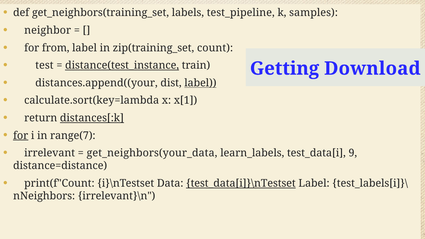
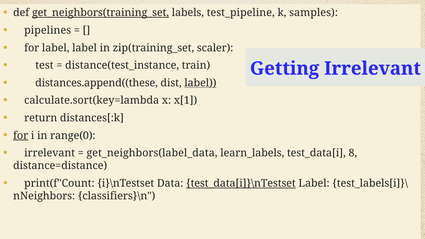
get_neighbors(training_set underline: none -> present (101, 13)
neighbor: neighbor -> pipelines (48, 30)
for from: from -> label (56, 48)
count: count -> scaler (215, 48)
distance(test_instance underline: present -> none (122, 65)
Getting Download: Download -> Irrelevant (372, 69)
distances.append((your: distances.append((your -> distances.append((these (97, 83)
distances[:k underline: present -> none (92, 118)
range(7: range(7 -> range(0 (73, 136)
get_neighbors(your_data: get_neighbors(your_data -> get_neighbors(label_data (152, 153)
9: 9 -> 8 (353, 153)
irrelevant}\n: irrelevant}\n -> classifiers}\n (117, 196)
